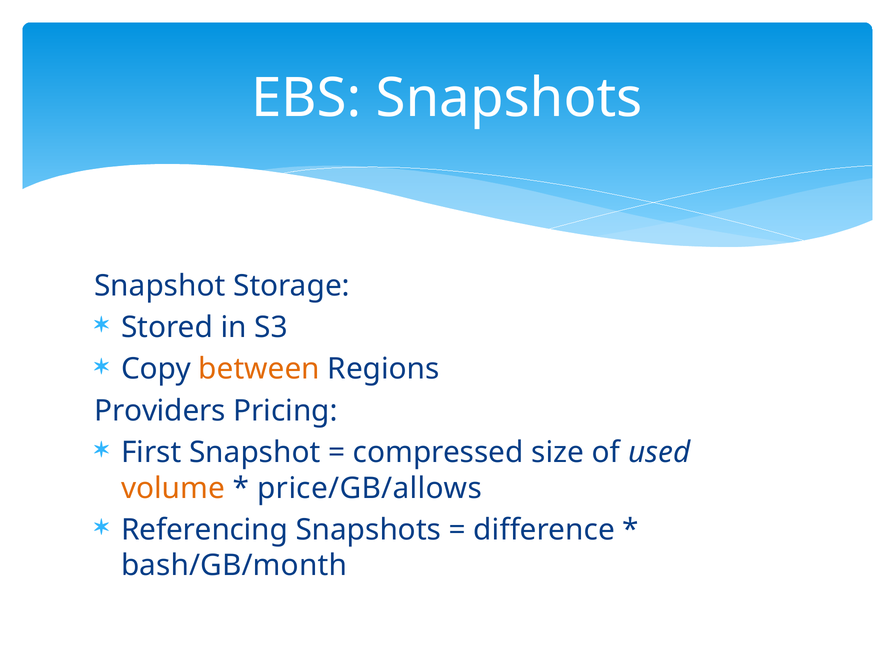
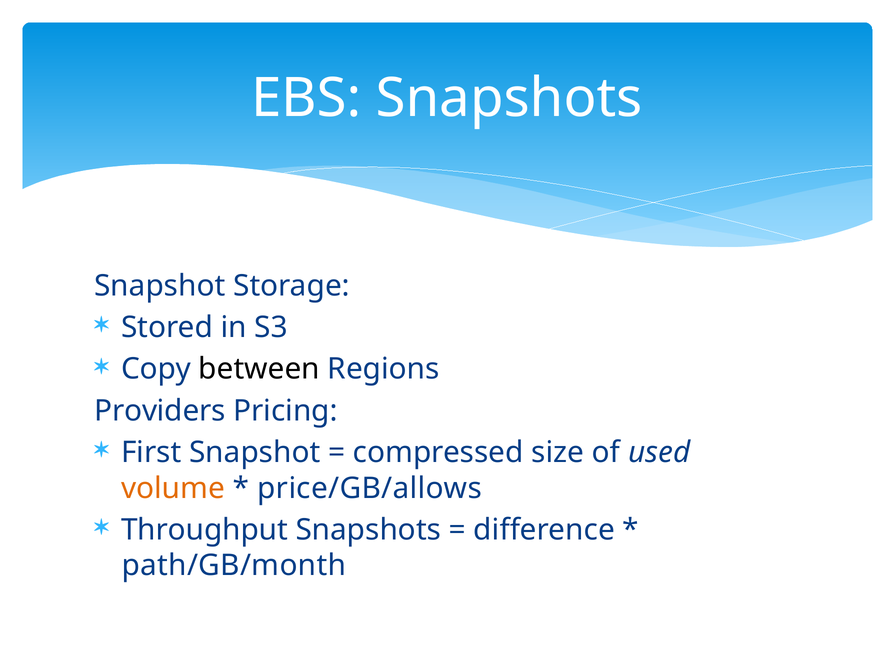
between colour: orange -> black (259, 369)
Referencing: Referencing -> Throughput (204, 530)
bash/GB/month: bash/GB/month -> path/GB/month (234, 566)
